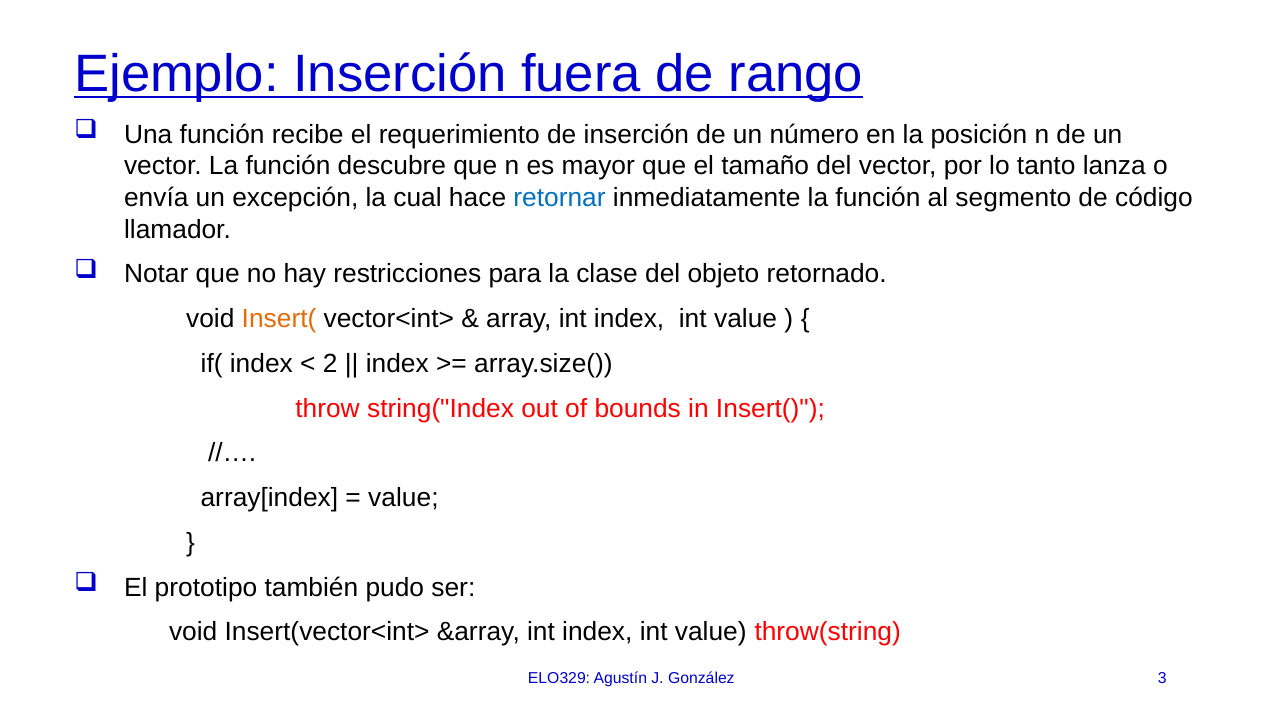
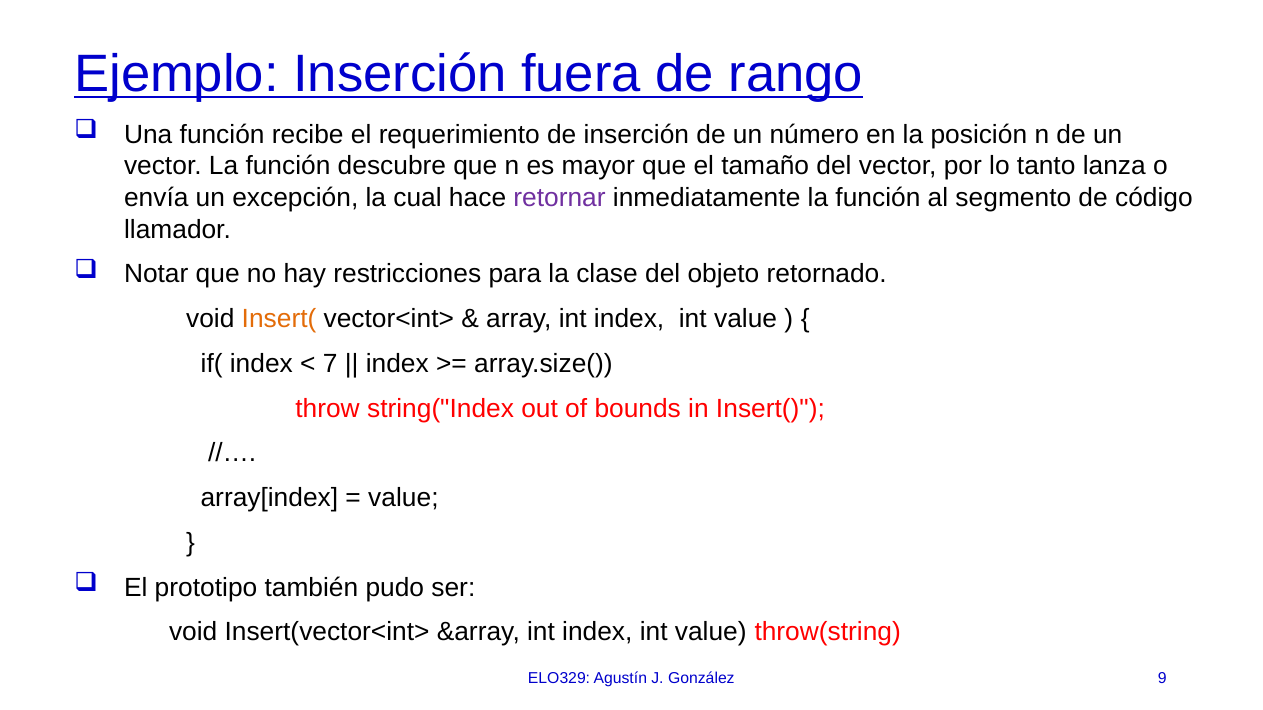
retornar colour: blue -> purple (560, 198)
2: 2 -> 7 (330, 364)
3: 3 -> 9 (1162, 678)
